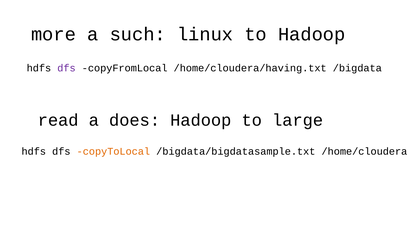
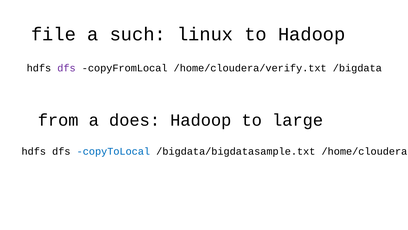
more: more -> file (54, 34)
/home/cloudera/having.txt: /home/cloudera/having.txt -> /home/cloudera/verify.txt (250, 68)
read: read -> from (58, 120)
copyToLocal colour: orange -> blue (113, 151)
